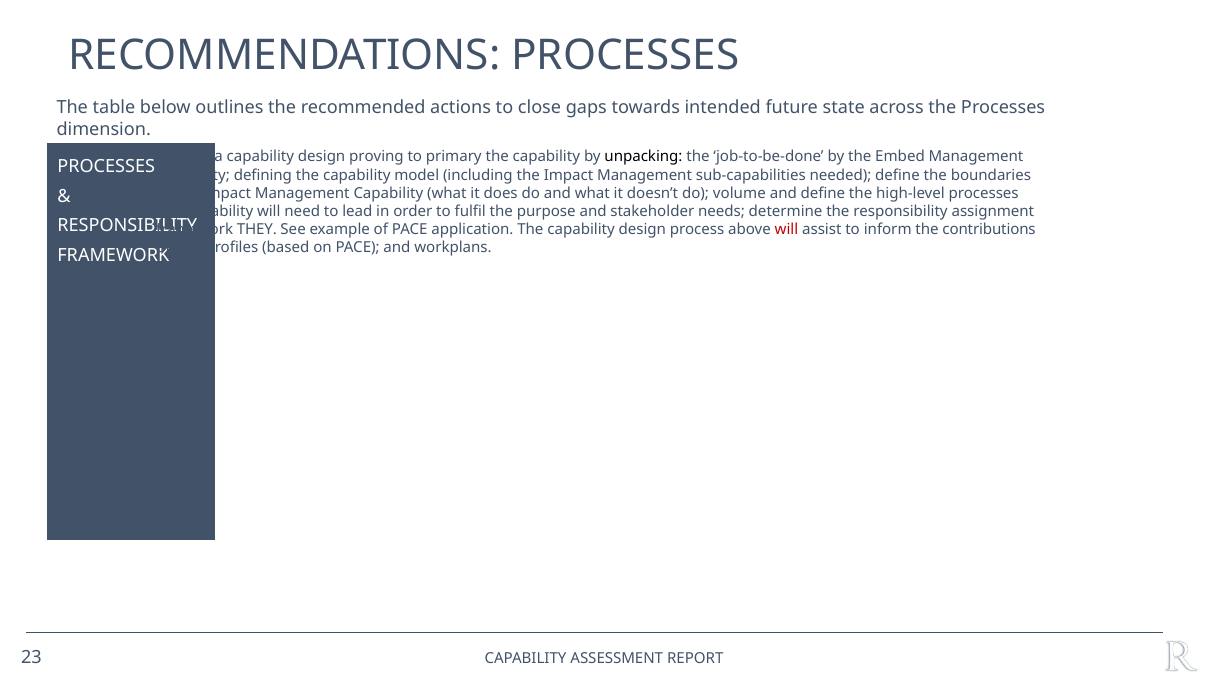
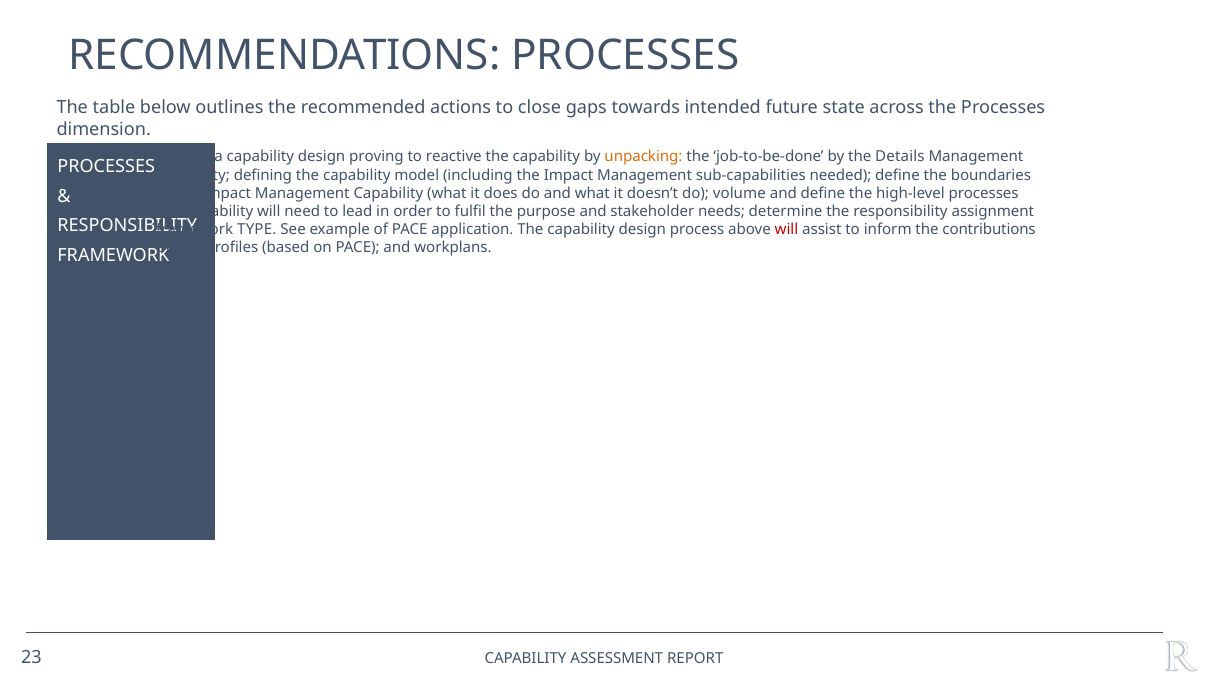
primary: primary -> reactive (454, 157)
unpacking colour: black -> orange (643, 157)
Embed: Embed -> Details (900, 157)
THEY: THEY -> TYPE (257, 229)
